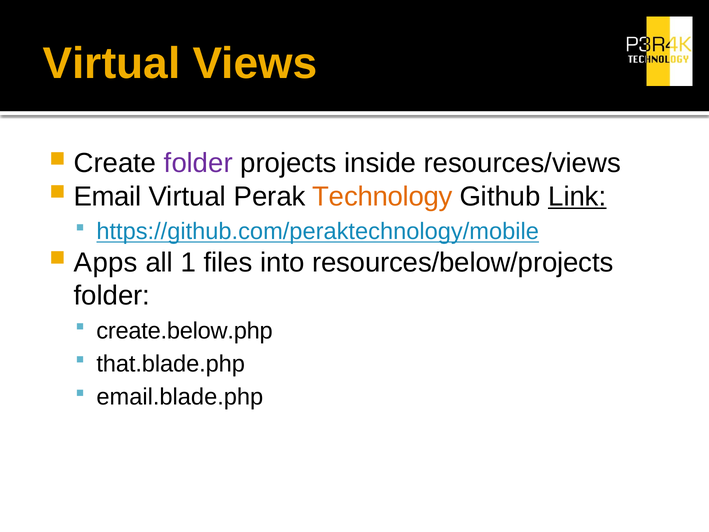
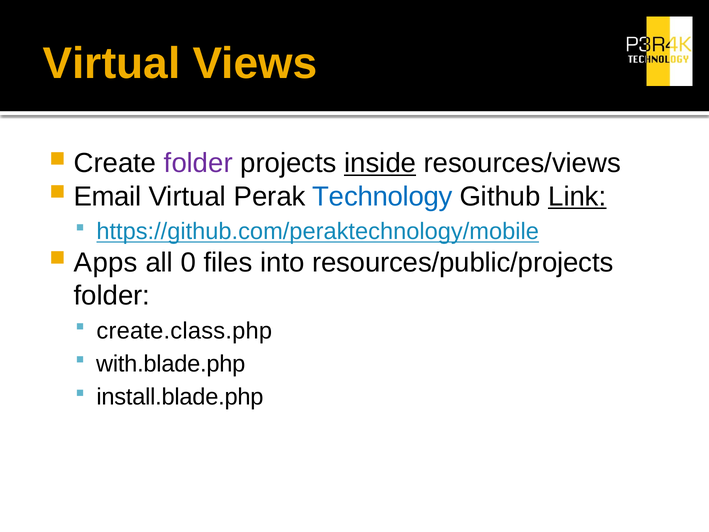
inside underline: none -> present (380, 163)
Technology colour: orange -> blue (382, 196)
1: 1 -> 0 (188, 262)
resources/below/projects: resources/below/projects -> resources/public/projects (463, 262)
create.below.php: create.below.php -> create.class.php (184, 331)
that.blade.php: that.blade.php -> with.blade.php (171, 364)
email.blade.php: email.blade.php -> install.blade.php (180, 397)
